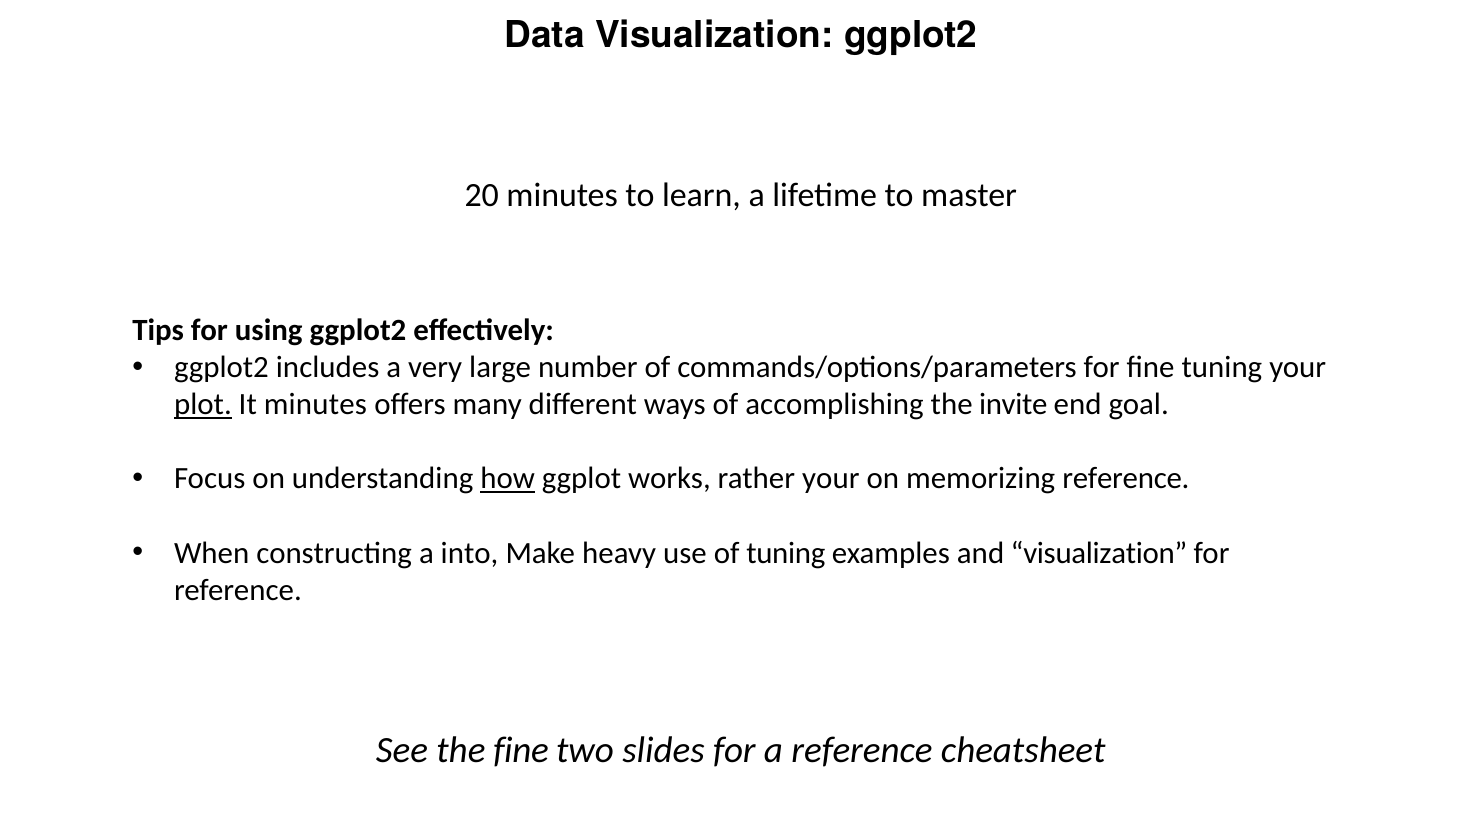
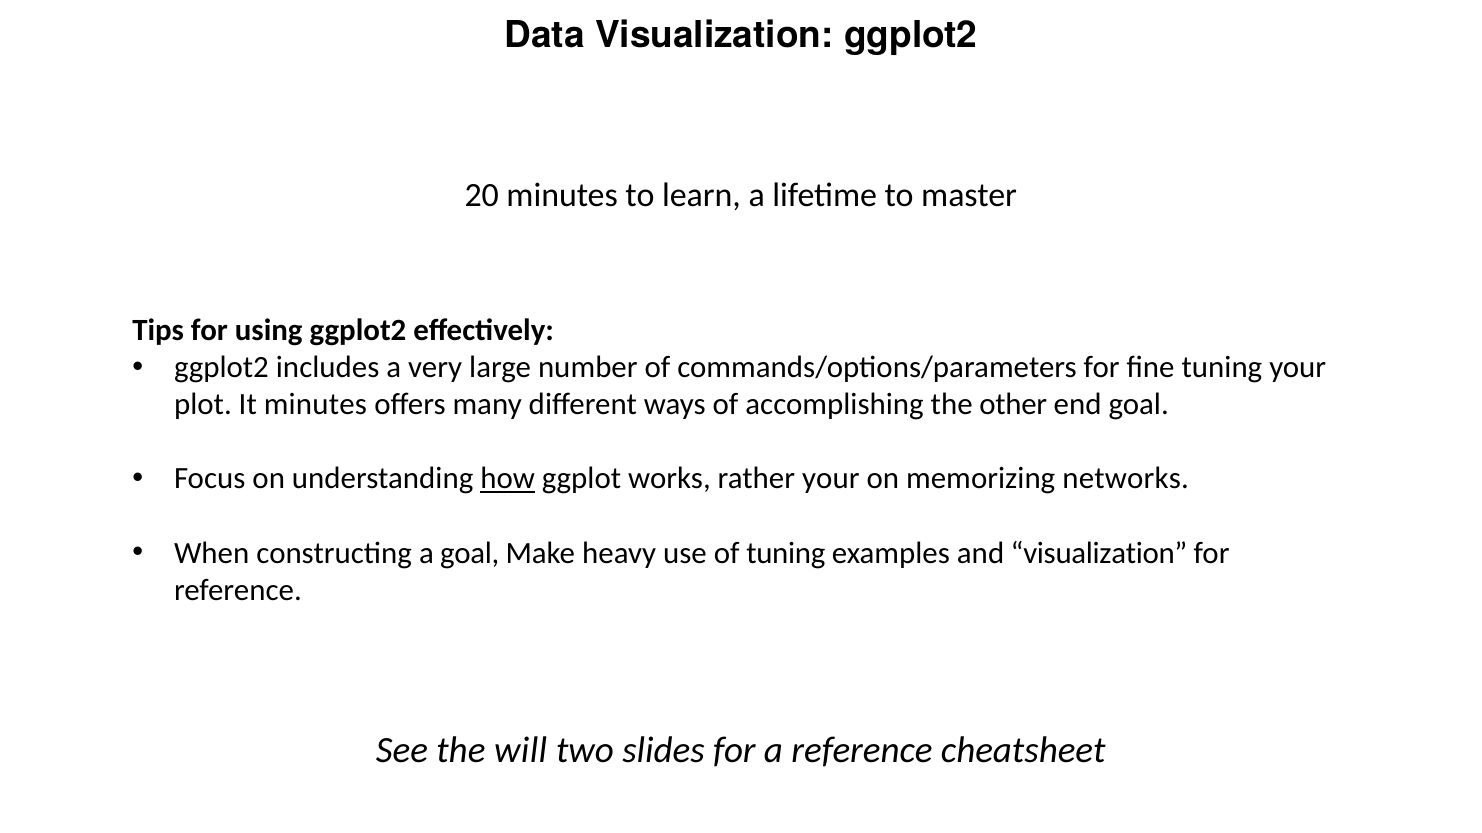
plot underline: present -> none (203, 405)
invite: invite -> other (1013, 405)
memorizing reference: reference -> networks (1126, 479)
a into: into -> goal (470, 553)
the fine: fine -> will (521, 750)
